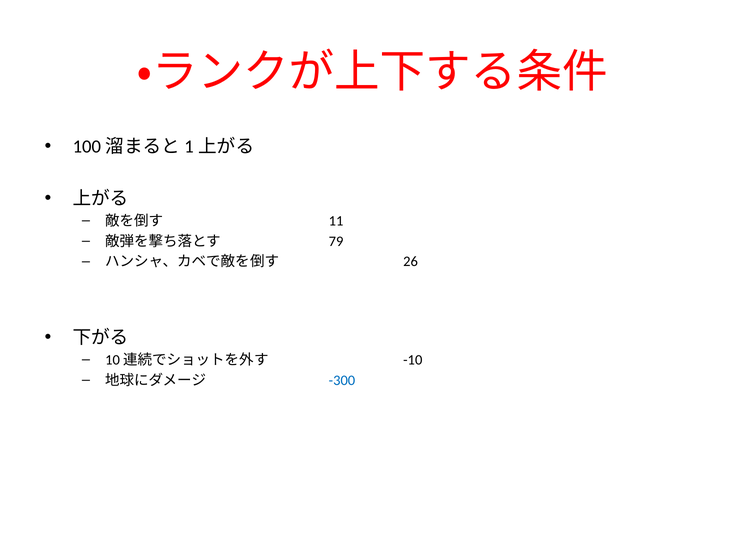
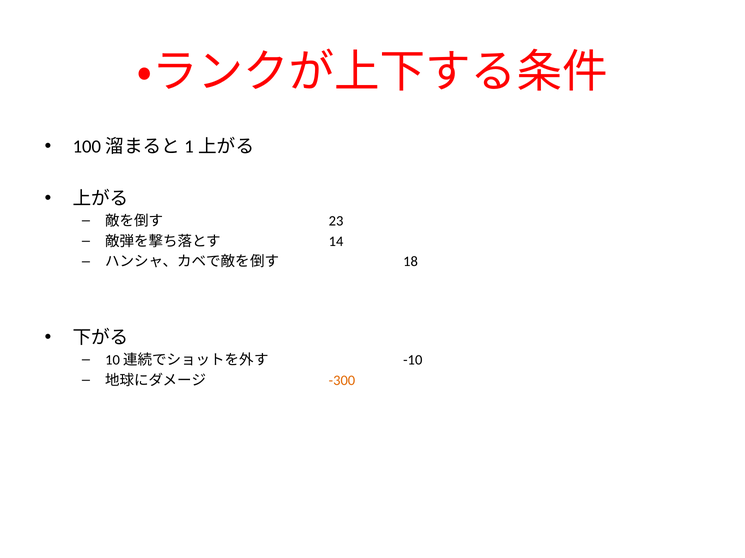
11: 11 -> 23 (336, 221)
79: 79 -> 14 (336, 242)
26: 26 -> 18 (411, 262)
-300 colour: blue -> orange (342, 381)
